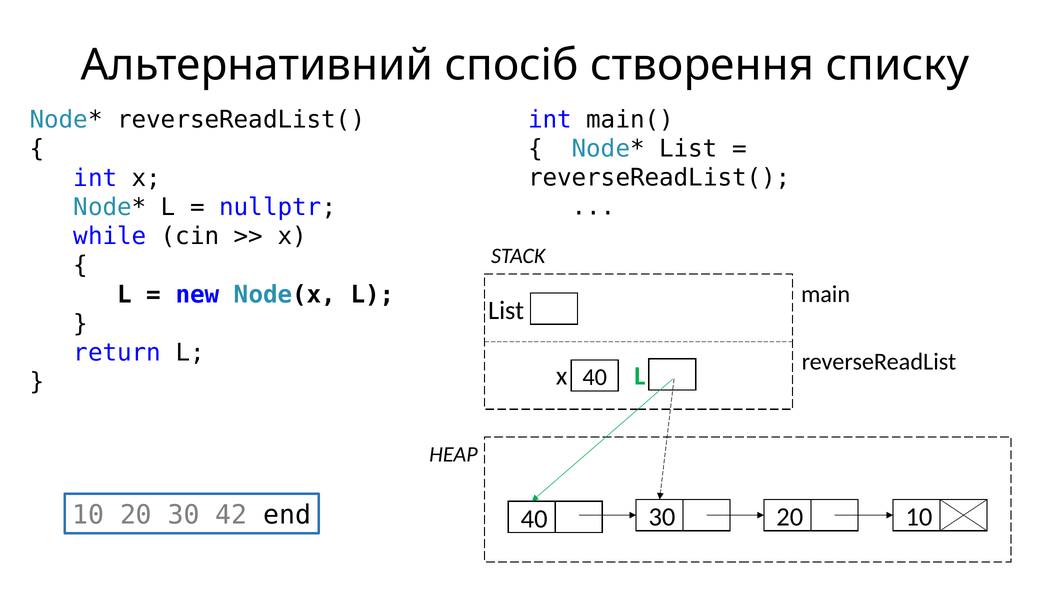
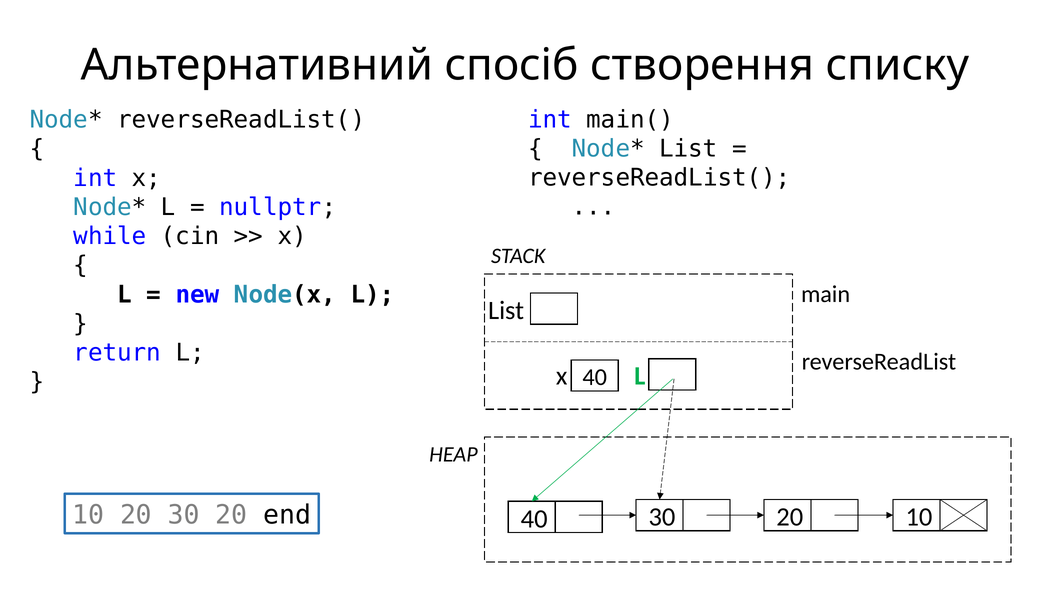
30 42: 42 -> 20 (231, 515)
